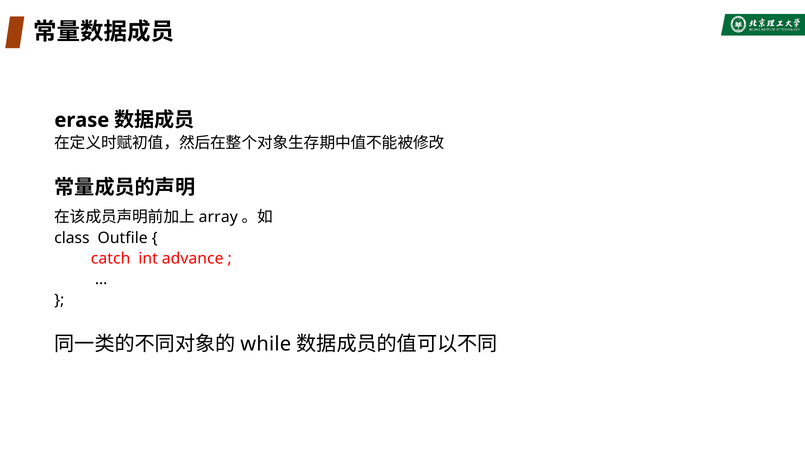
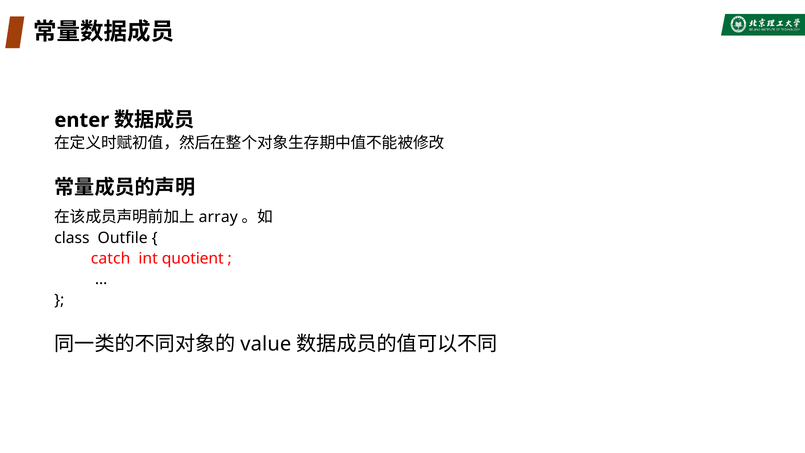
erase: erase -> enter (82, 120)
advance: advance -> quotient (193, 258)
while: while -> value (266, 344)
